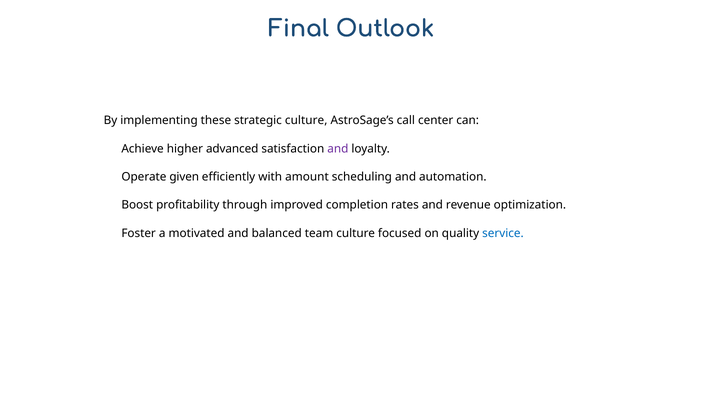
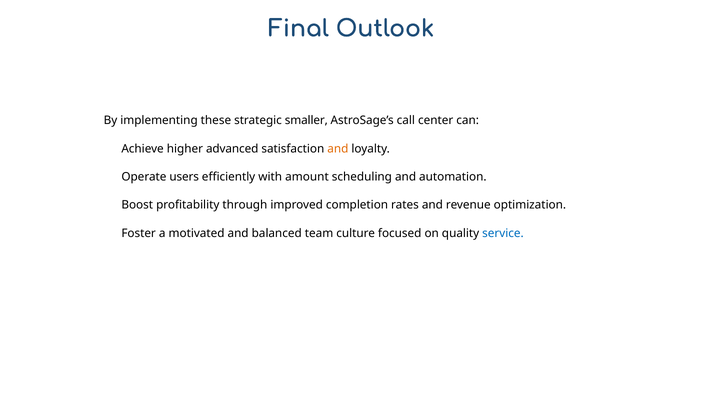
strategic culture: culture -> smaller (306, 120)
and colour: purple -> orange (338, 148)
given: given -> users (184, 177)
